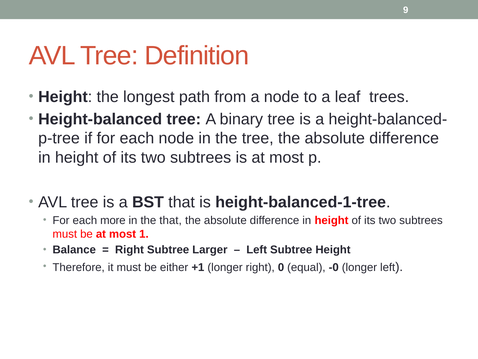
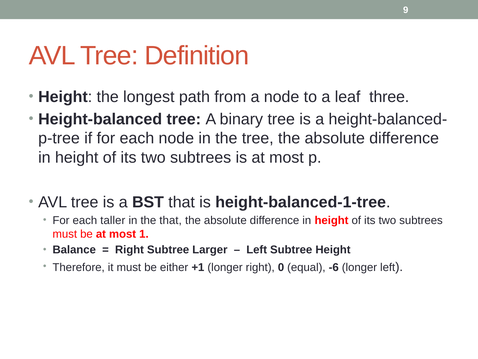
trees: trees -> three (389, 97)
more: more -> taller (113, 220)
-0: -0 -> -6 (334, 267)
